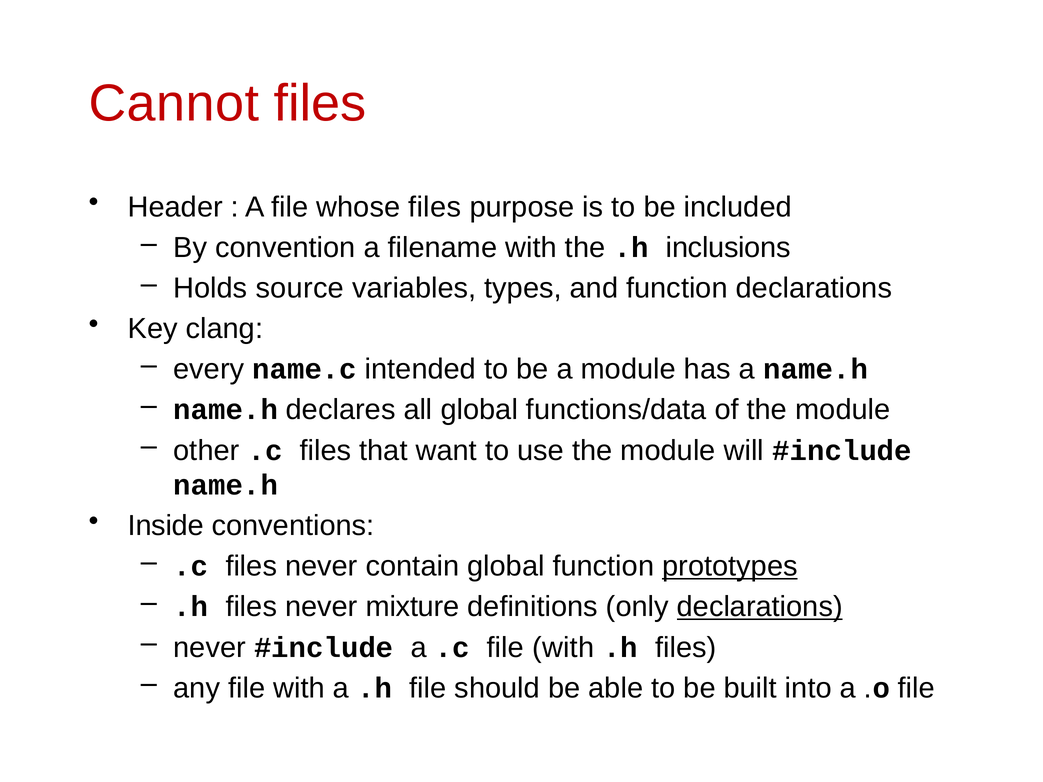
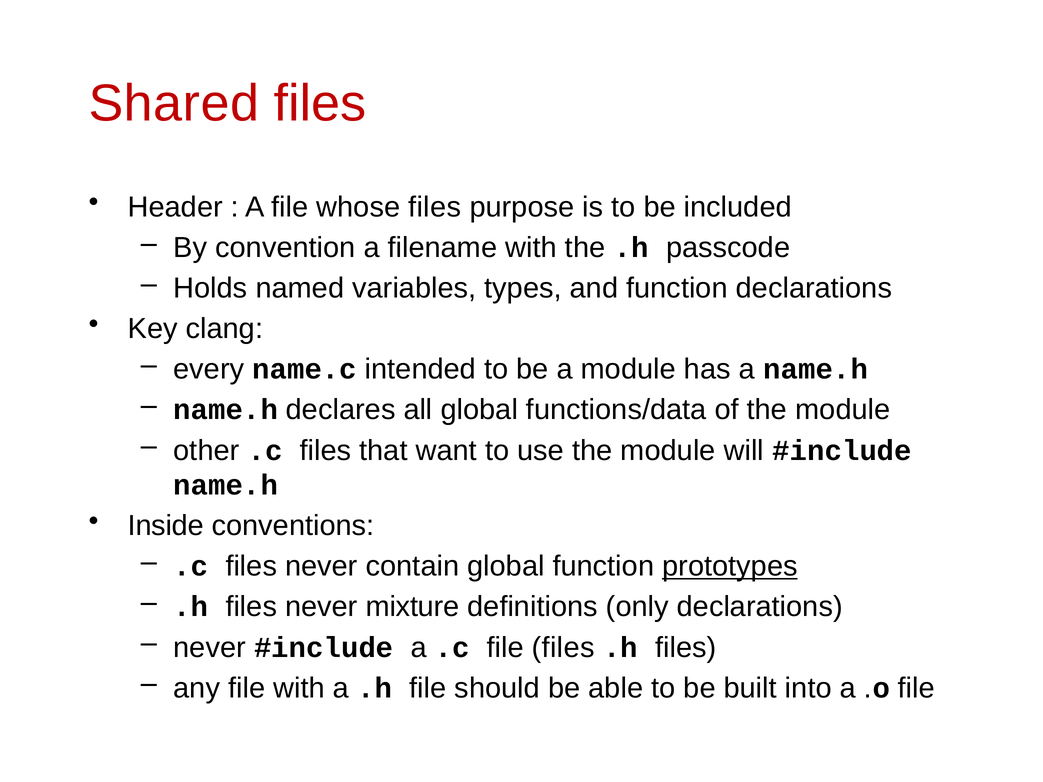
Cannot: Cannot -> Shared (174, 104)
inclusions: inclusions -> passcode (728, 248)
source: source -> named (300, 288)
declarations underline: present -> none (760, 607)
.c file with: with -> files (563, 648)
